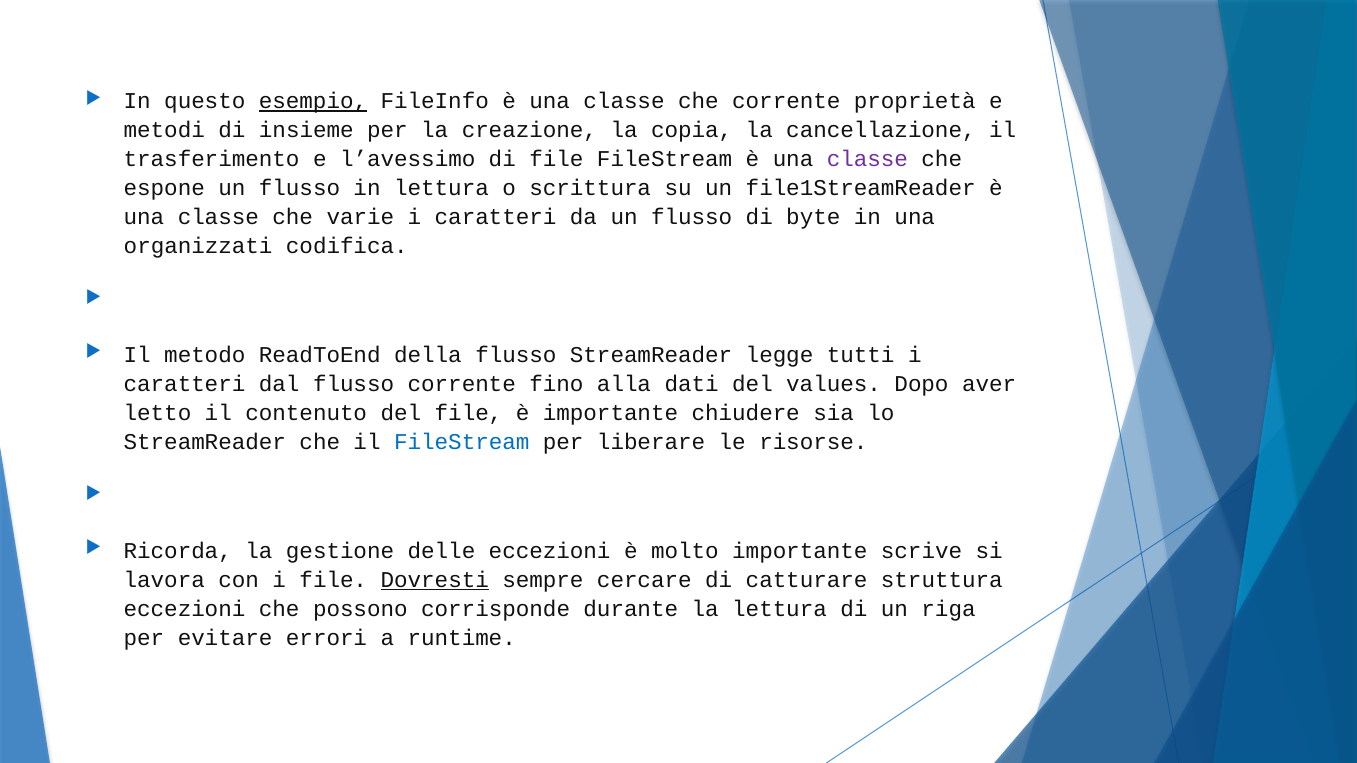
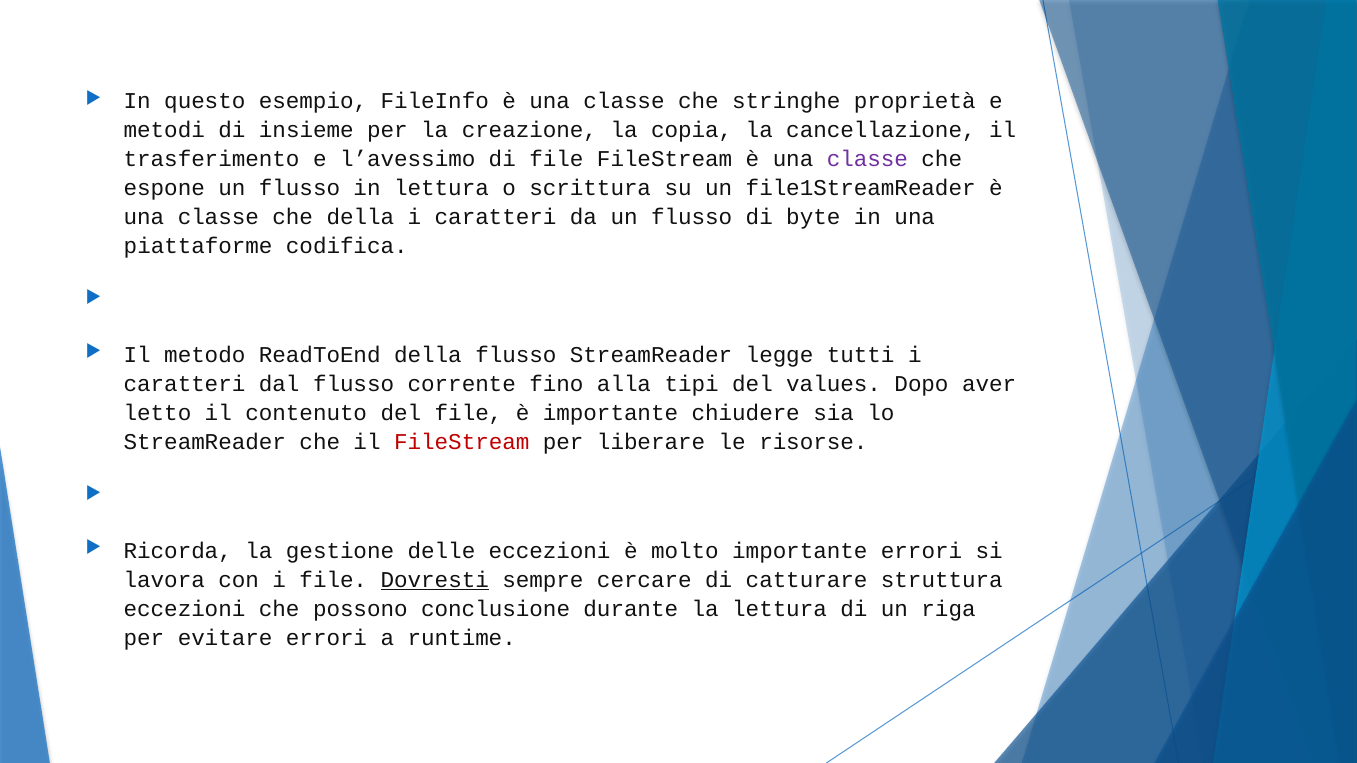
esempio underline: present -> none (313, 101)
che corrente: corrente -> stringhe (786, 101)
che varie: varie -> della (360, 217)
organizzati: organizzati -> piattaforme (198, 246)
dati: dati -> tipi (692, 384)
FileStream colour: blue -> red (462, 442)
importante scrive: scrive -> errori (922, 551)
corrisponde: corrisponde -> conclusione (496, 609)
